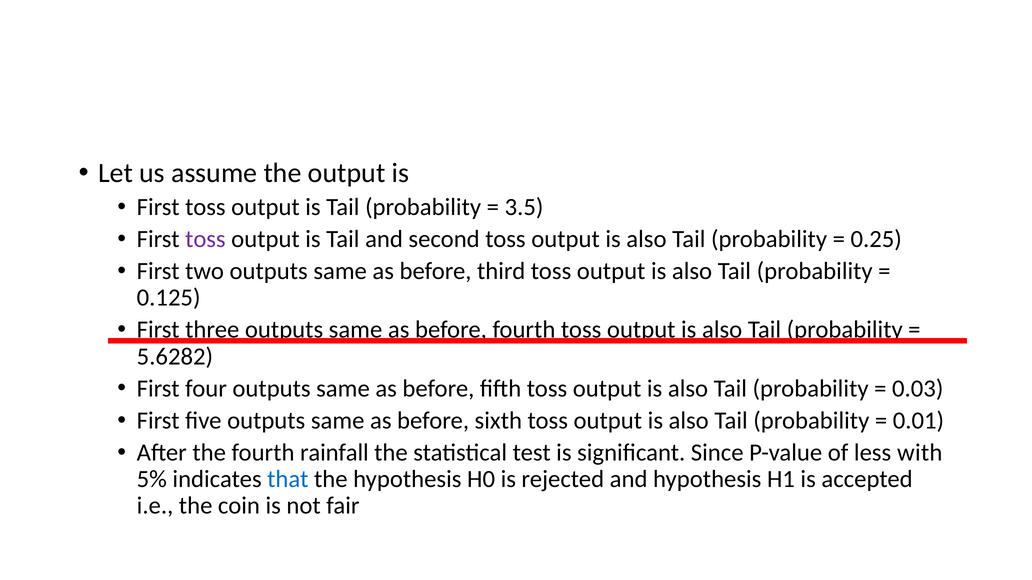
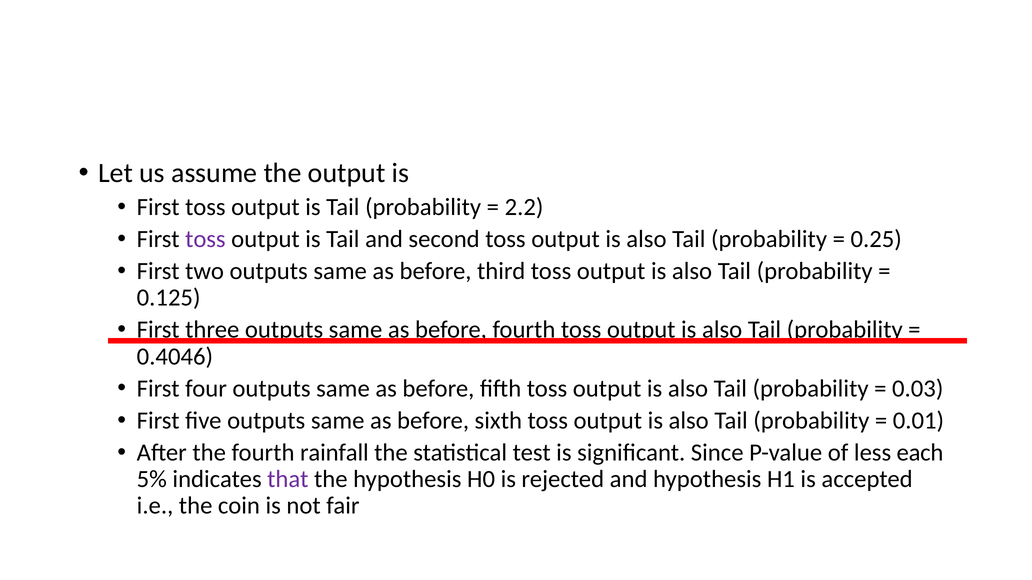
3.5: 3.5 -> 2.2 (524, 207)
5.6282: 5.6282 -> 0.4046 (175, 357)
with: with -> each (920, 453)
that colour: blue -> purple (288, 480)
